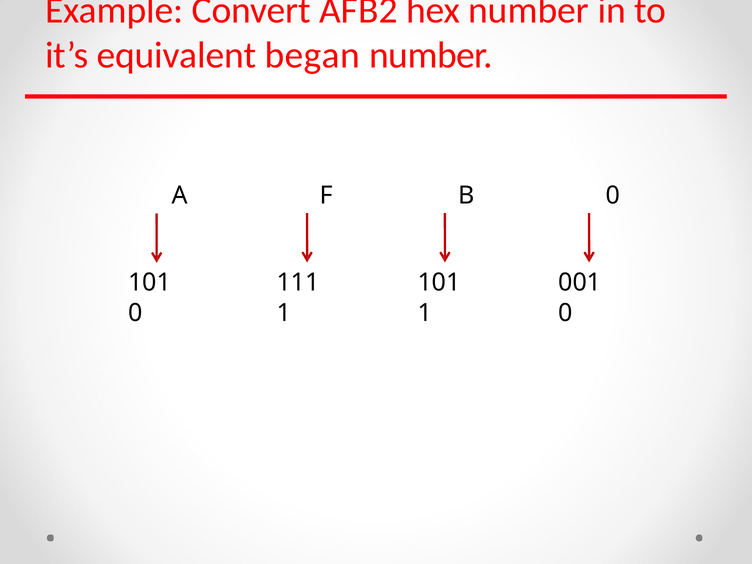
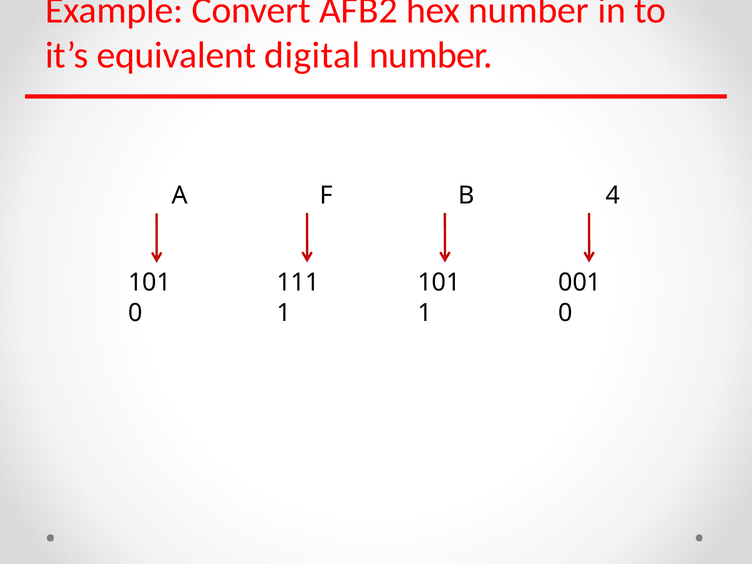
began: began -> digital (312, 55)
B 0: 0 -> 4 (613, 195)
